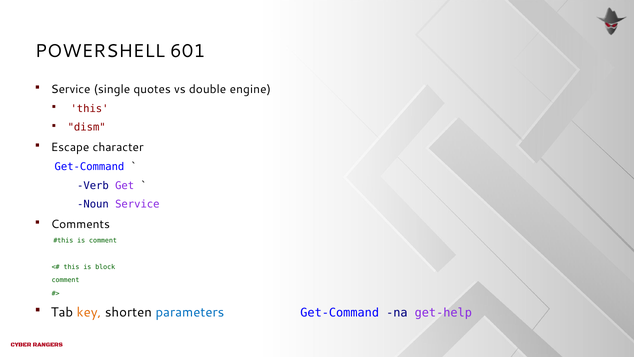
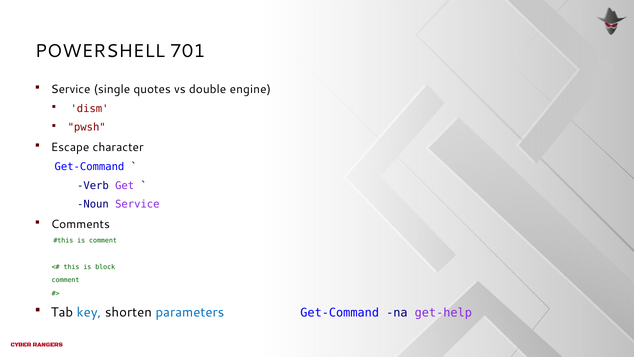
601: 601 -> 701 (188, 51)
this: this -> dism (90, 109)
dism: dism -> pwsh (87, 127)
key colour: orange -> blue (89, 312)
